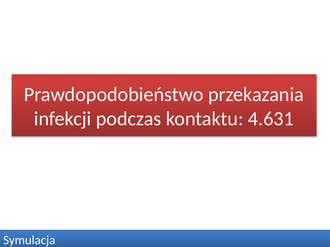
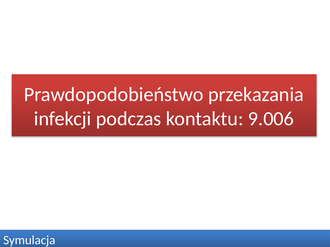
4.631: 4.631 -> 9.006 (271, 119)
